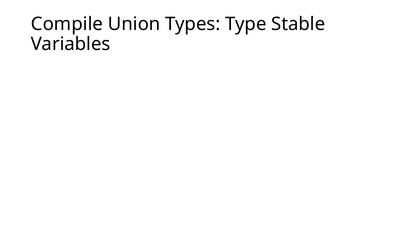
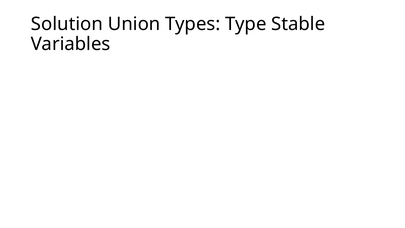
Compile: Compile -> Solution (67, 24)
